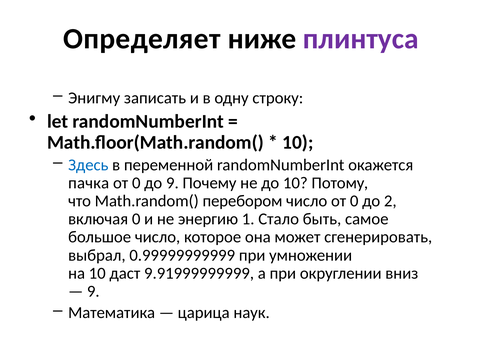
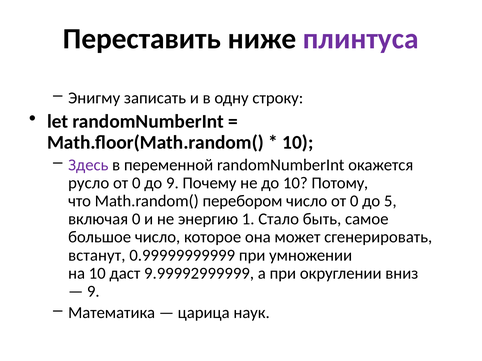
Определяет: Определяет -> Переставить (142, 39)
Здесь colour: blue -> purple (88, 165)
пачка: пачка -> русло (89, 183)
2: 2 -> 5 (390, 201)
выбрал: выбрал -> встанут (97, 256)
9.91999999999: 9.91999999999 -> 9.99992999999 (199, 274)
